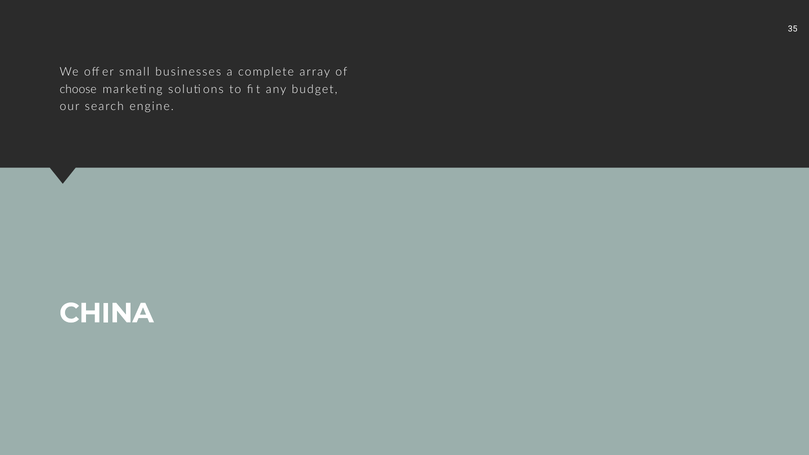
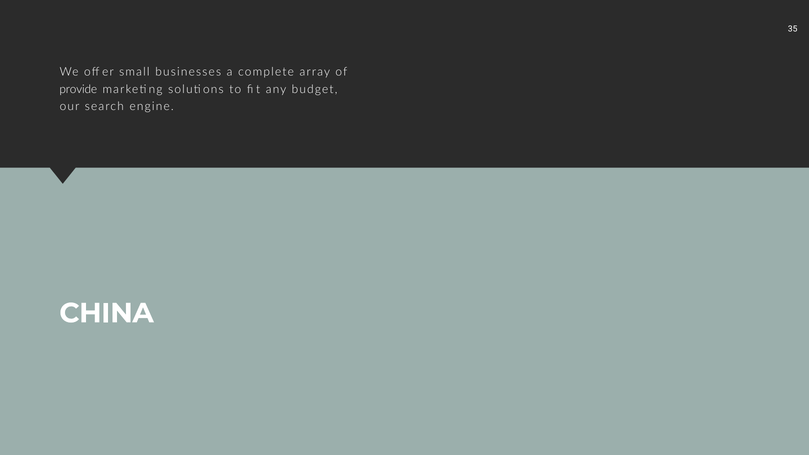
choose: choose -> provide (78, 89)
